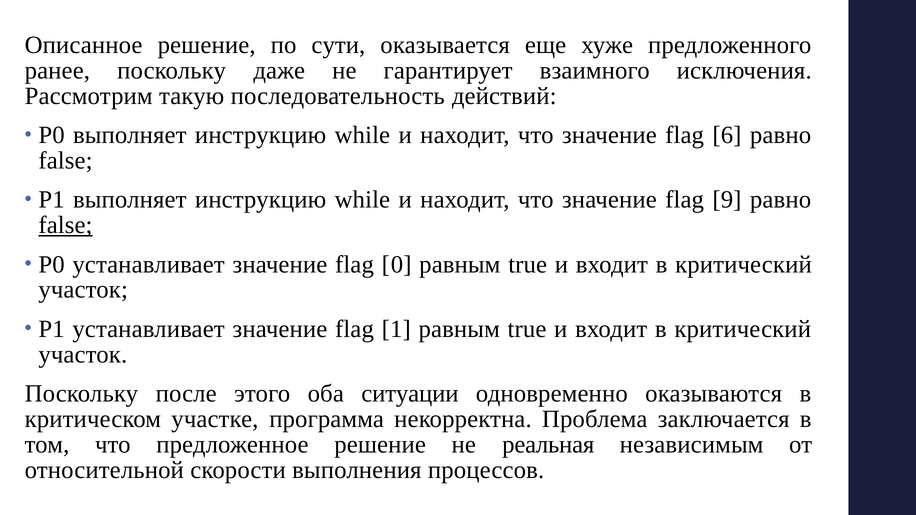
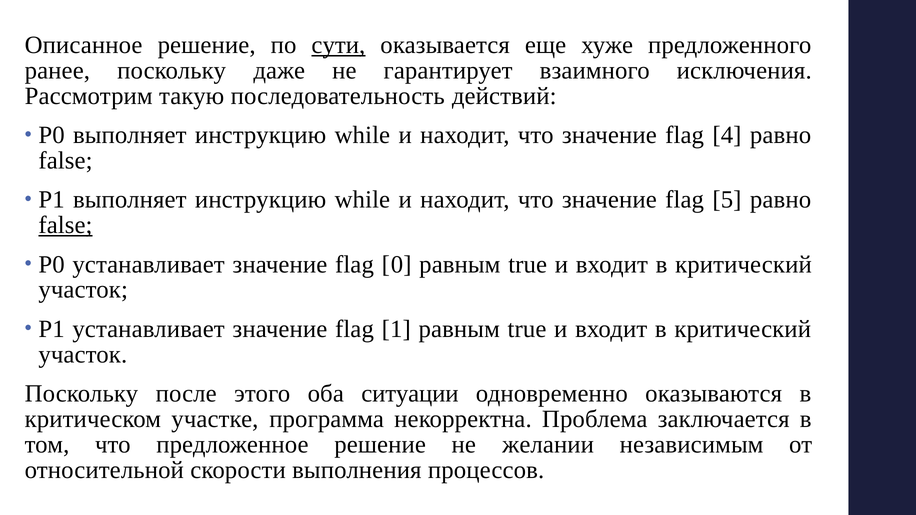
сути underline: none -> present (338, 45)
6: 6 -> 4 (727, 135)
9: 9 -> 5 (727, 200)
реальная: реальная -> желании (548, 445)
